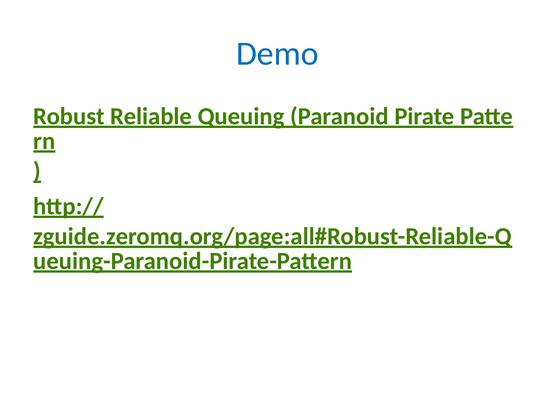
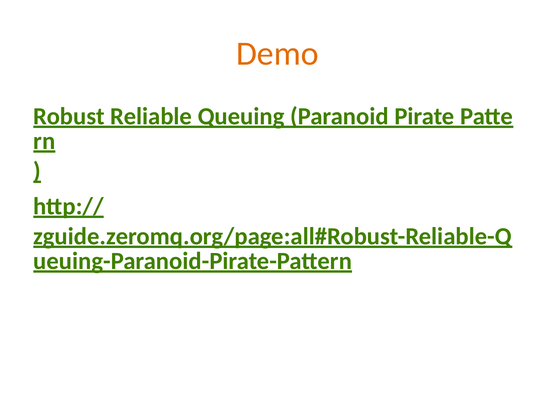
Demo colour: blue -> orange (277, 54)
